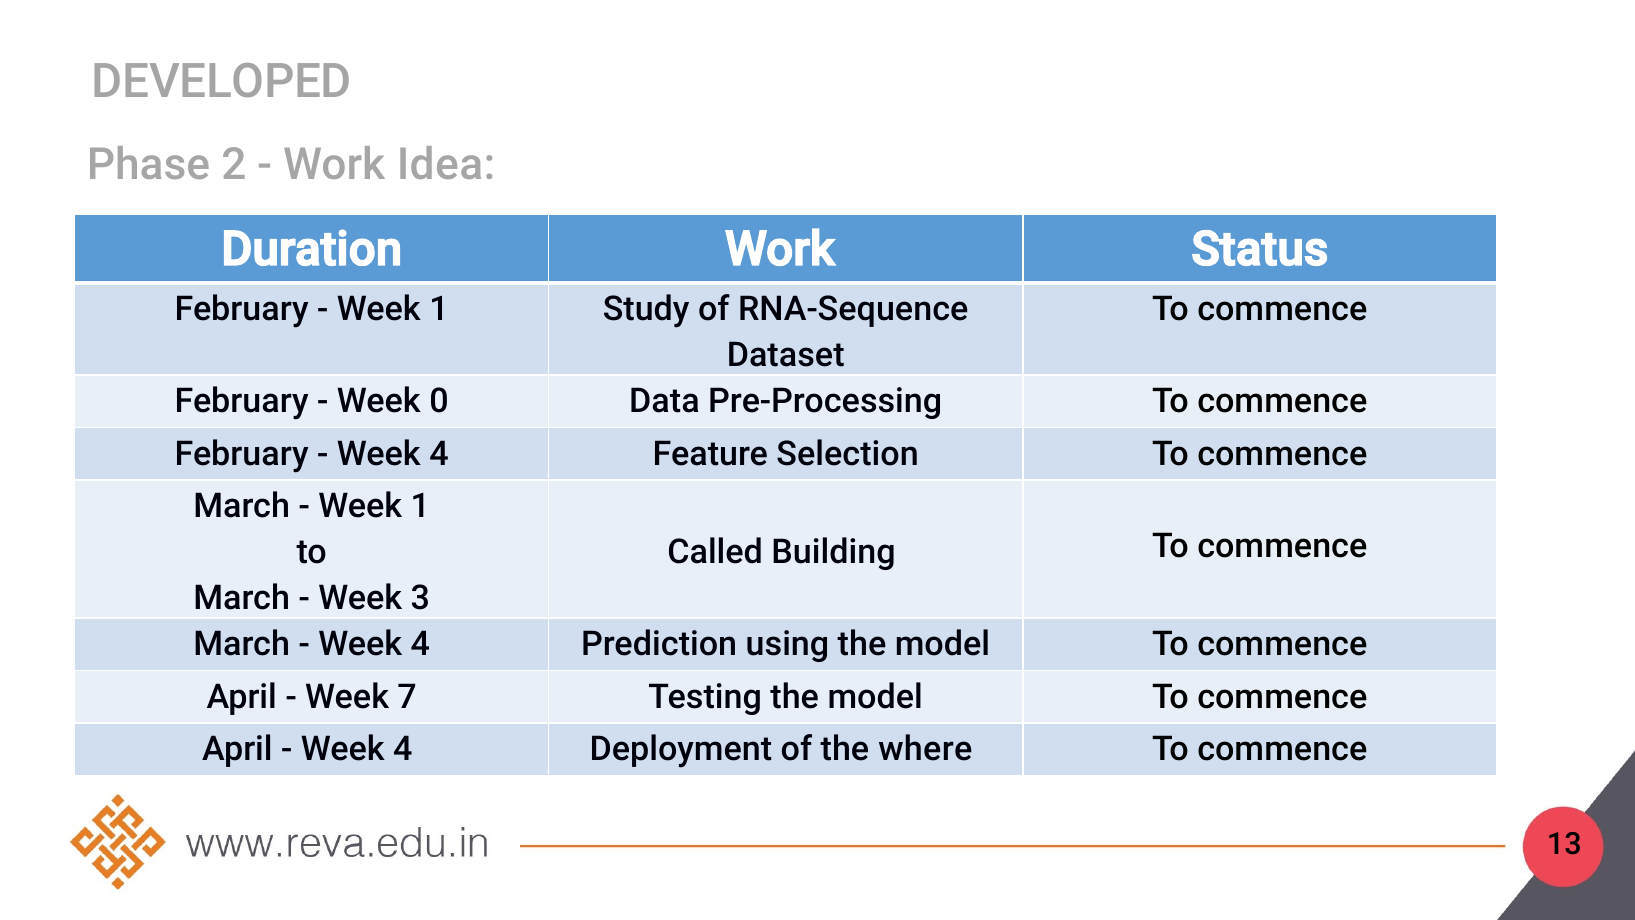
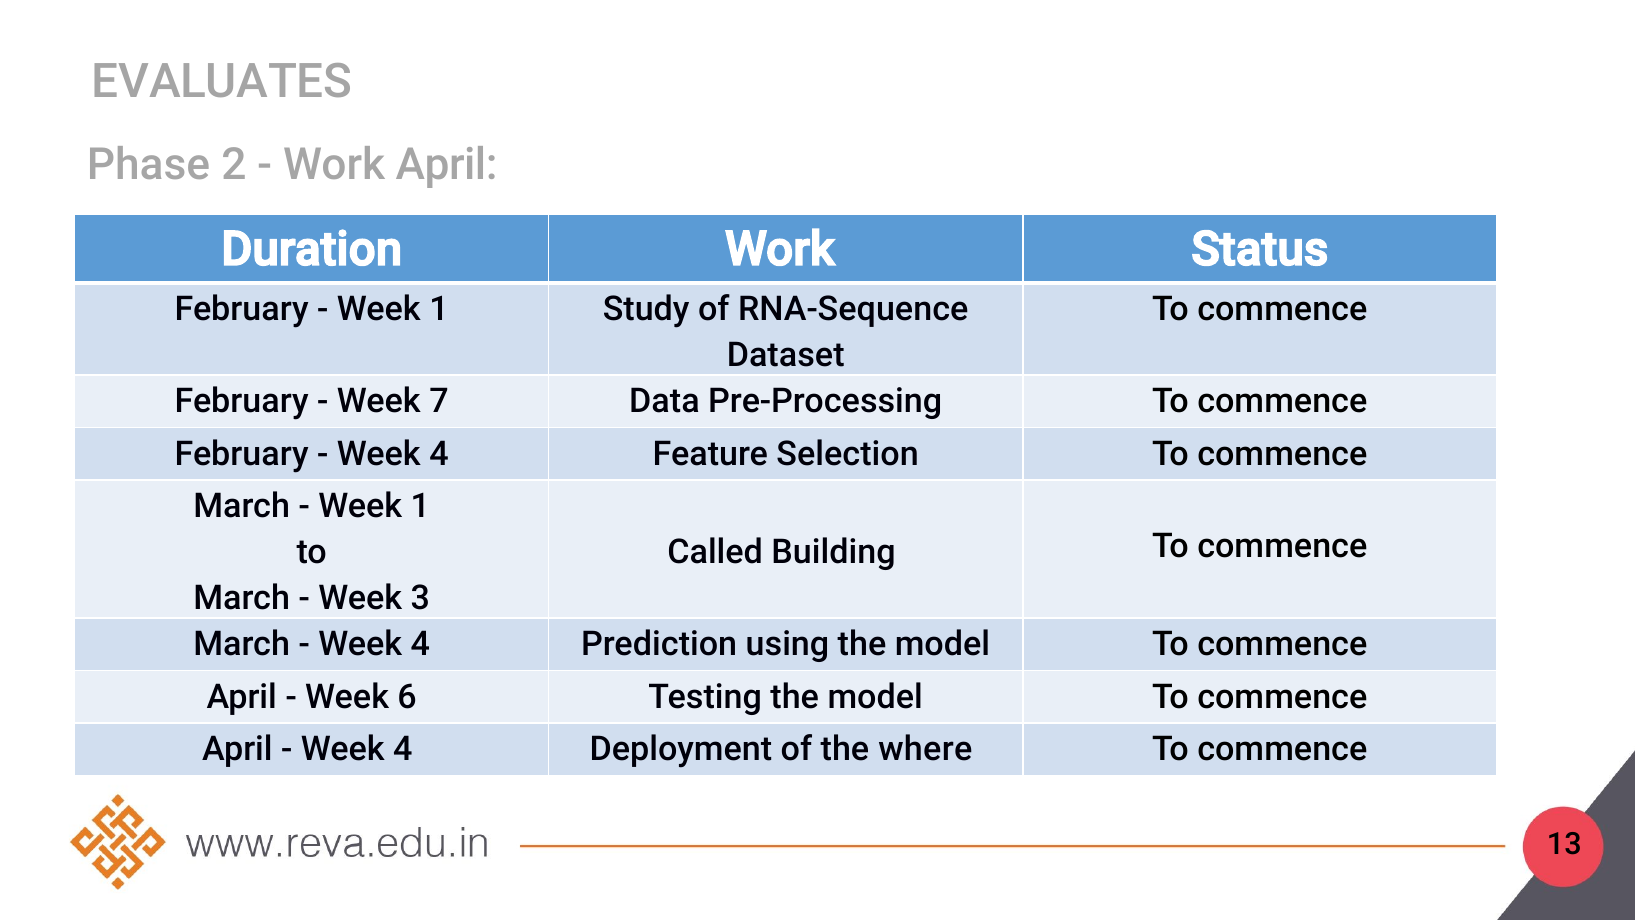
DEVELOPED: DEVELOPED -> EVALUATES (222, 82)
Work Idea: Idea -> April (447, 165)
0: 0 -> 7 (439, 401)
7: 7 -> 6 (407, 697)
